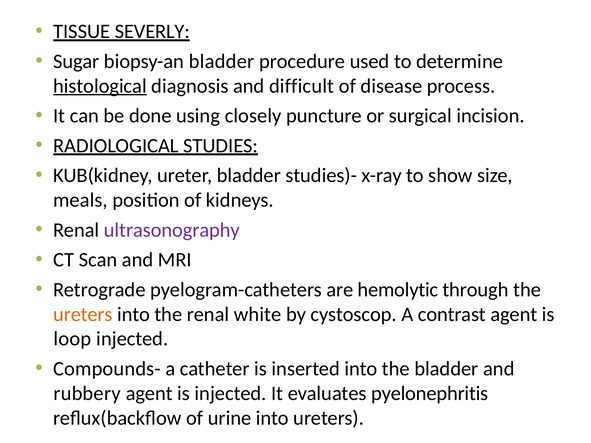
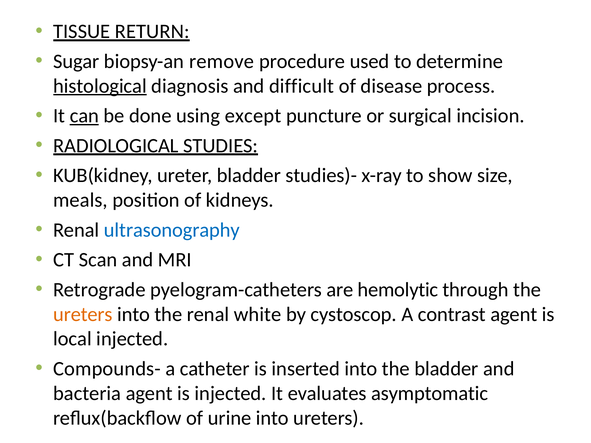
SEVERLY: SEVERLY -> RETURN (152, 31)
biopsy-an bladder: bladder -> remove (222, 61)
can underline: none -> present (84, 116)
closely: closely -> except (253, 116)
ultrasonography colour: purple -> blue (172, 230)
loop: loop -> local (72, 339)
rubbery: rubbery -> bacteria (87, 394)
pyelonephritis: pyelonephritis -> asymptomatic (430, 394)
